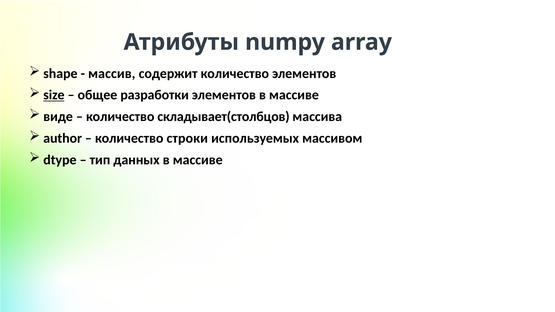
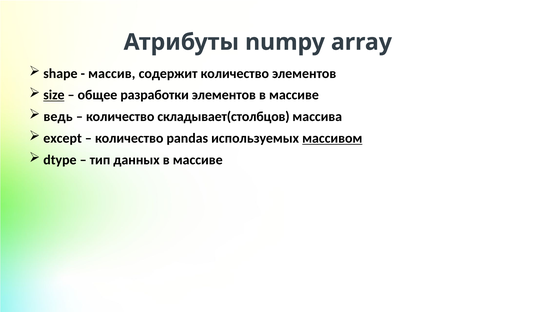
виде: виде -> ведь (58, 117)
author: author -> except (63, 138)
строки: строки -> pandas (187, 138)
массивом underline: none -> present (332, 138)
